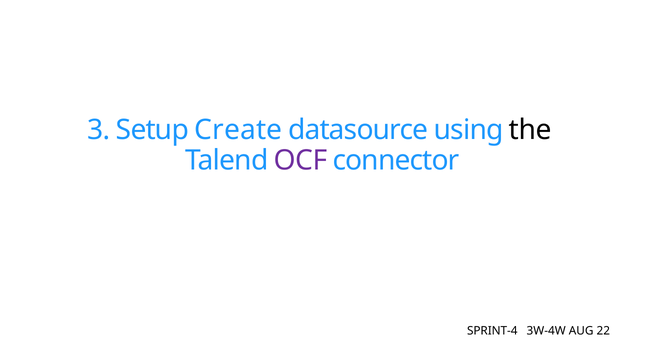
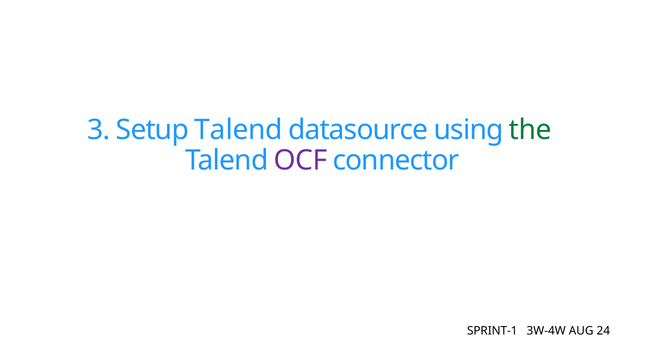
Setup Create: Create -> Talend (239, 130)
the colour: black -> green (530, 130)
SPRINT-4: SPRINT-4 -> SPRINT-1 (492, 331)
22: 22 -> 24 (603, 331)
